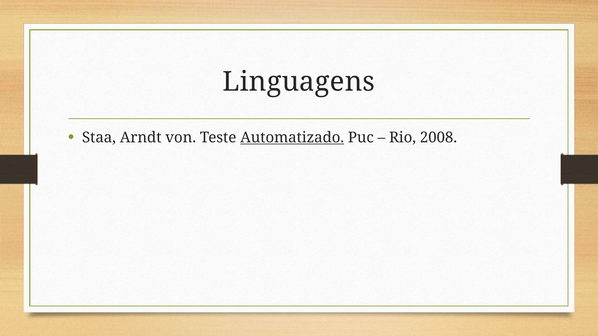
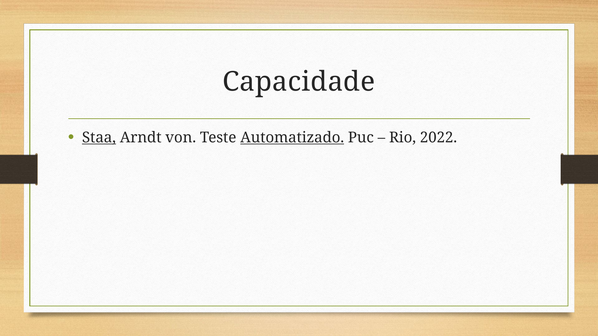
Linguagens: Linguagens -> Capacidade (299, 82)
Staa underline: none -> present (99, 138)
2008: 2008 -> 2022 (438, 138)
